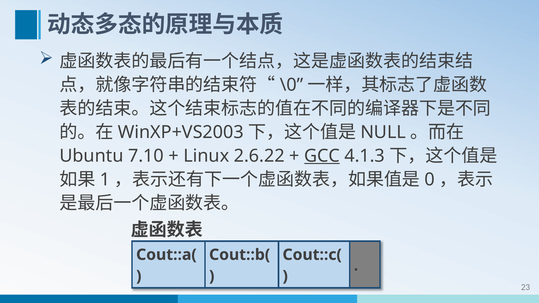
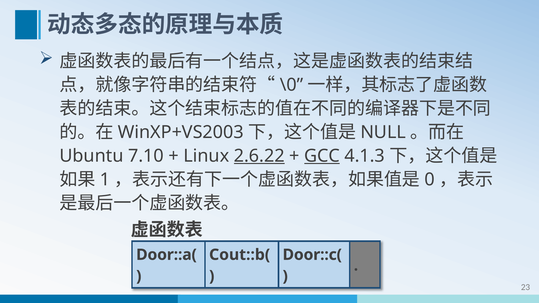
2.6.22 underline: none -> present (259, 156)
Cout::a(: Cout::a( -> Door::a( (166, 255)
Cout::c(: Cout::c( -> Door::c( (312, 255)
